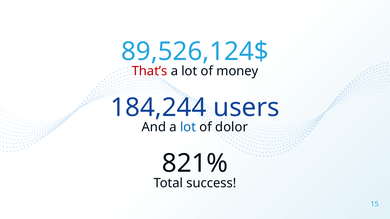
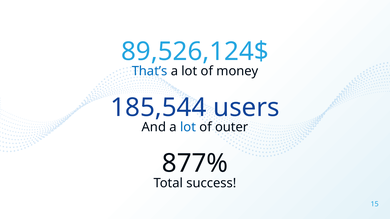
That’s colour: red -> blue (150, 71)
184,244: 184,244 -> 185,544 (158, 108)
dolor: dolor -> outer (232, 127)
821%: 821% -> 877% (195, 164)
